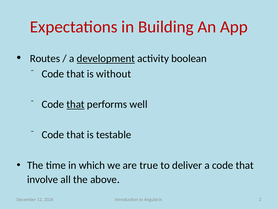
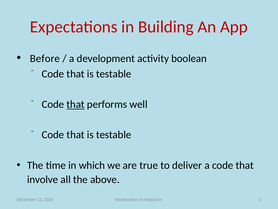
Routes: Routes -> Before (45, 58)
development underline: present -> none (106, 58)
without: without -> testable (114, 74)
